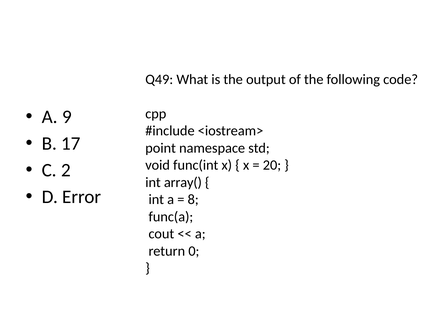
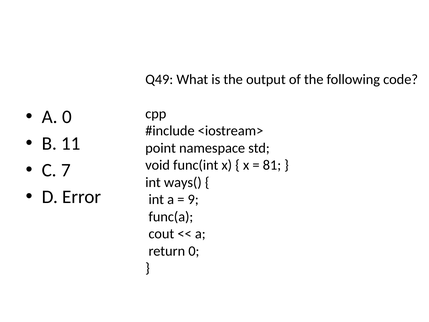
A 9: 9 -> 0 (67, 117)
17: 17 -> 11 (71, 143)
20: 20 -> 81 (272, 165)
2: 2 -> 7 (66, 170)
array(: array( -> ways( (183, 182)
8: 8 -> 9 (193, 199)
